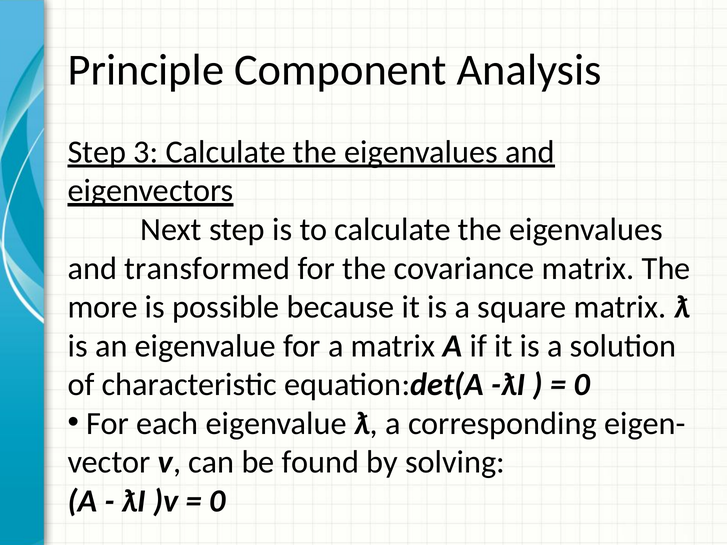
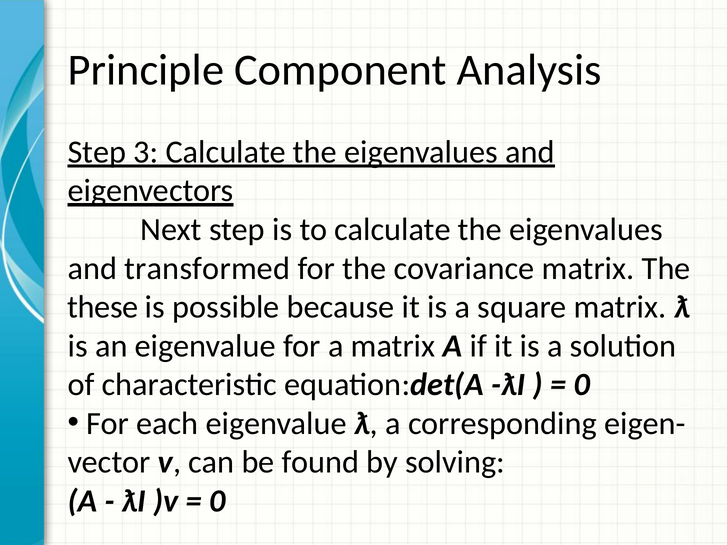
more: more -> these (103, 307)
